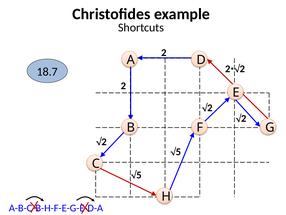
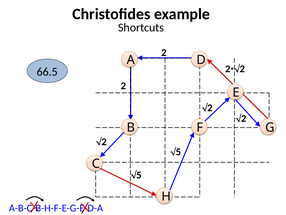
18.7: 18.7 -> 66.5 (47, 72)
